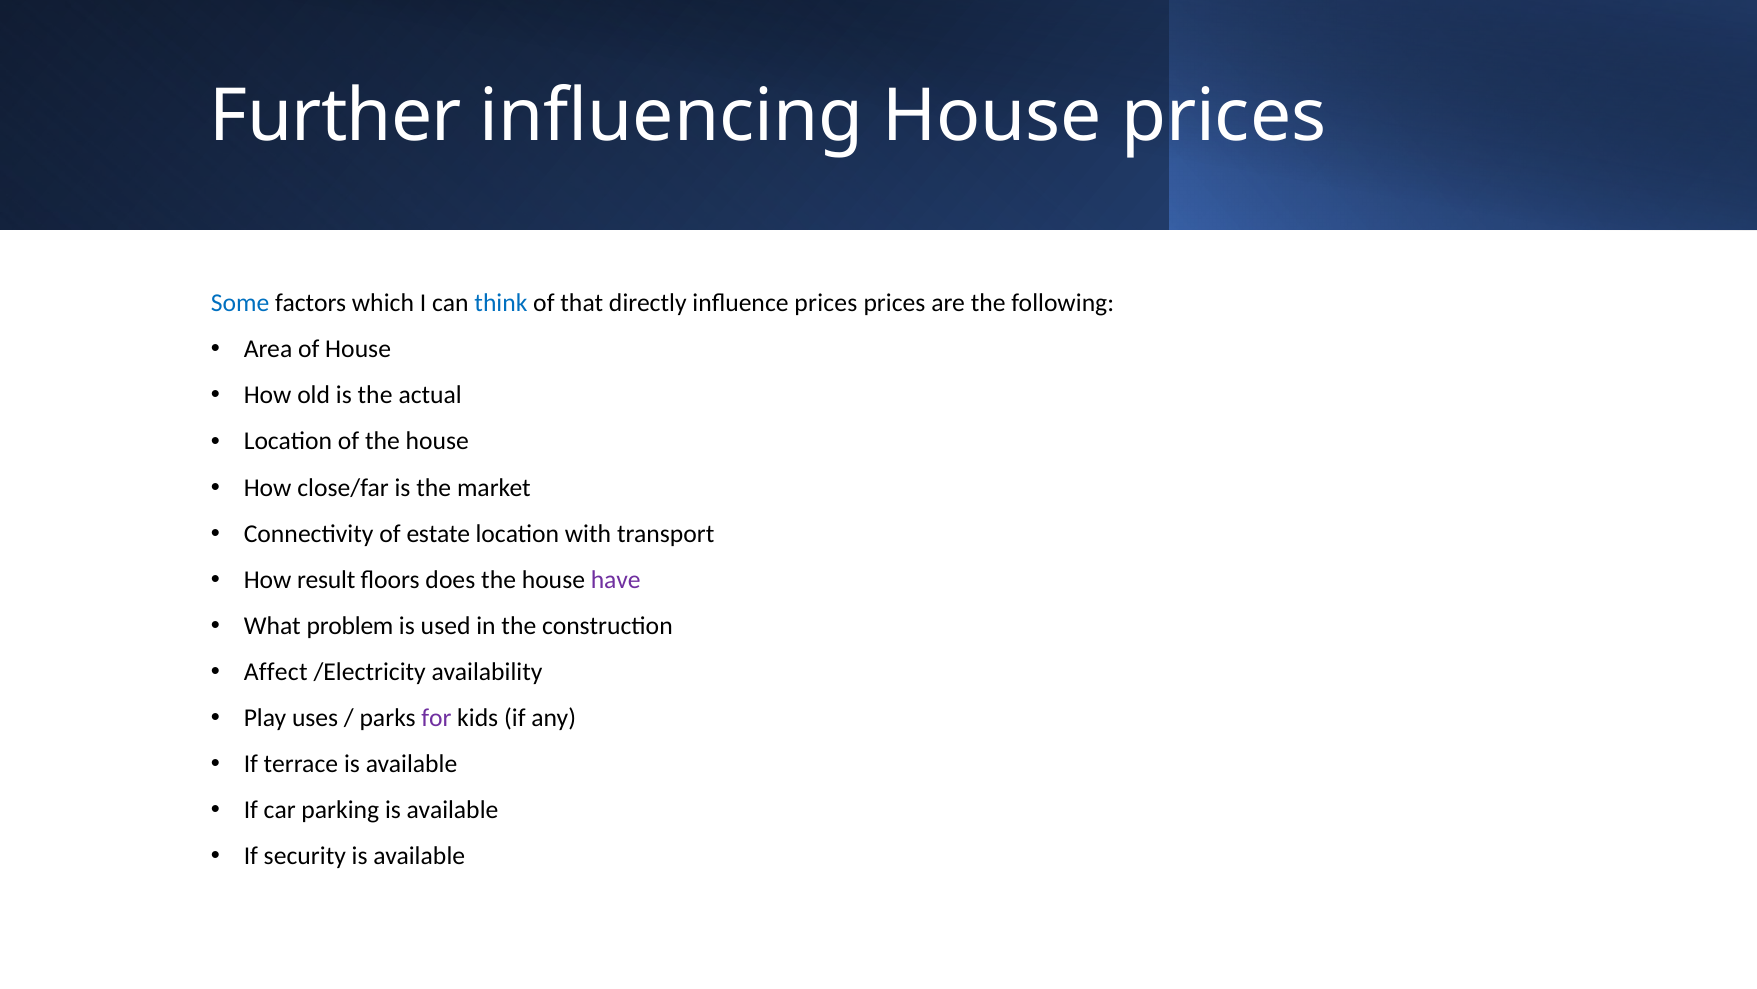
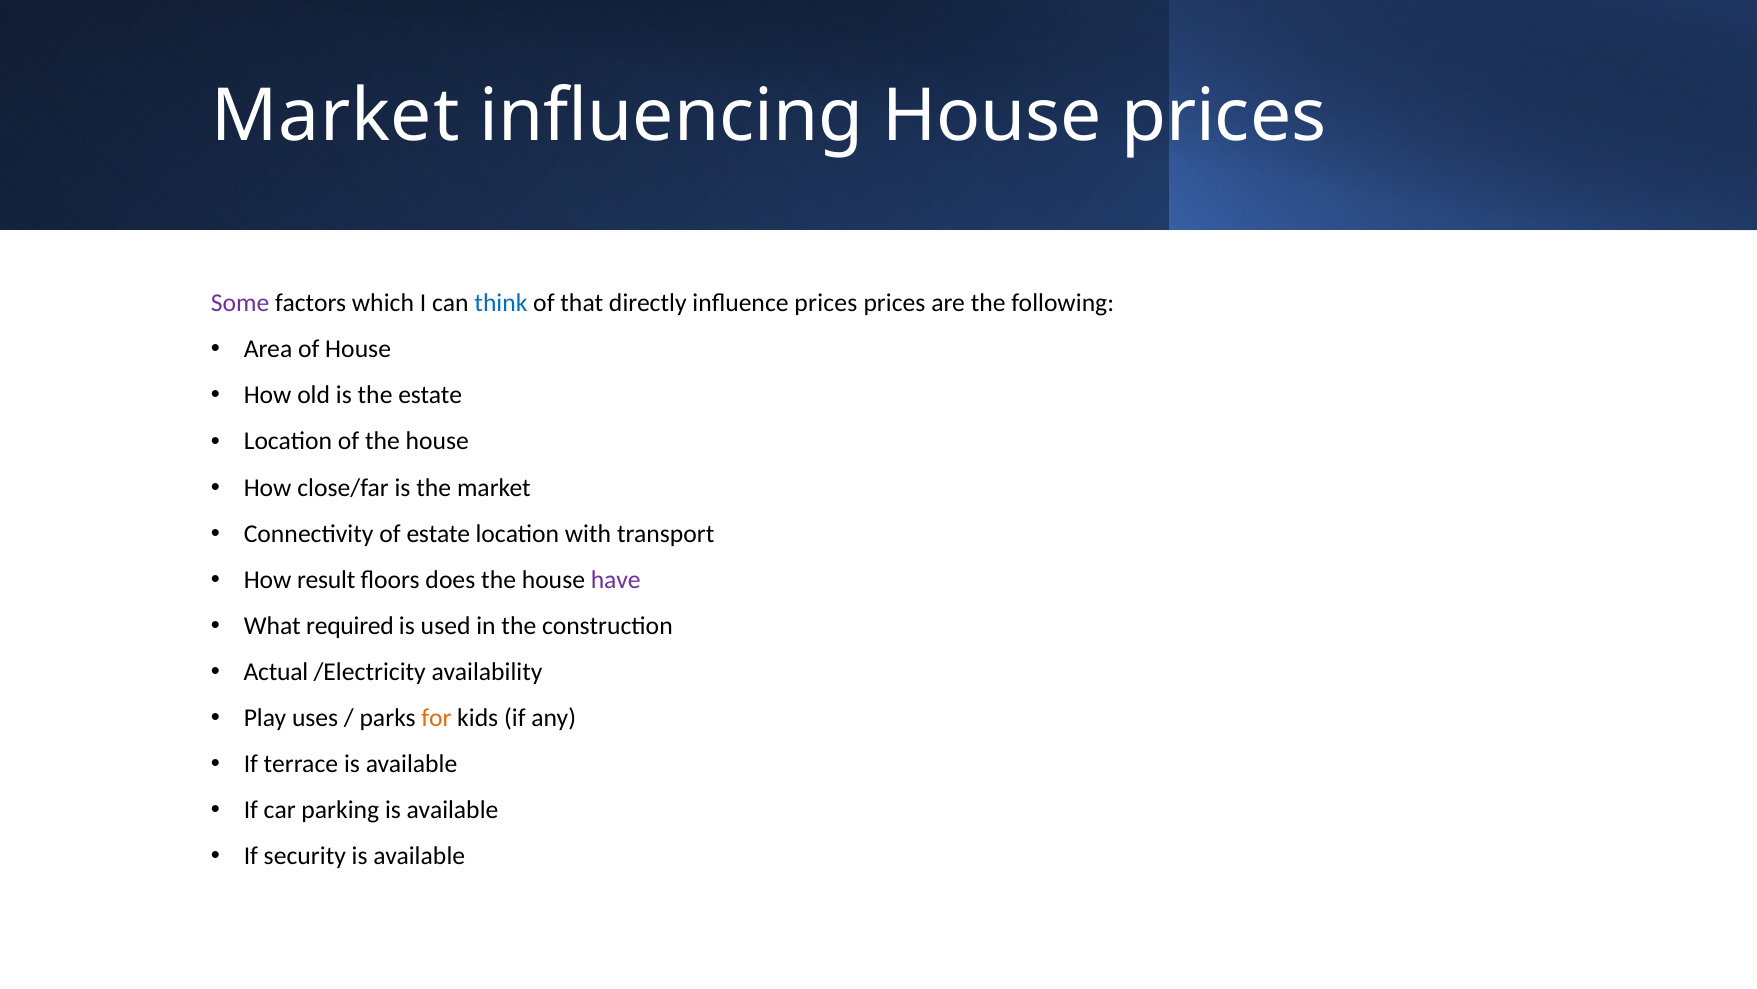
Further: Further -> Market (335, 116)
Some colour: blue -> purple (240, 303)
the actual: actual -> estate (430, 395)
problem: problem -> required (350, 625)
Affect: Affect -> Actual (276, 671)
for colour: purple -> orange (436, 717)
